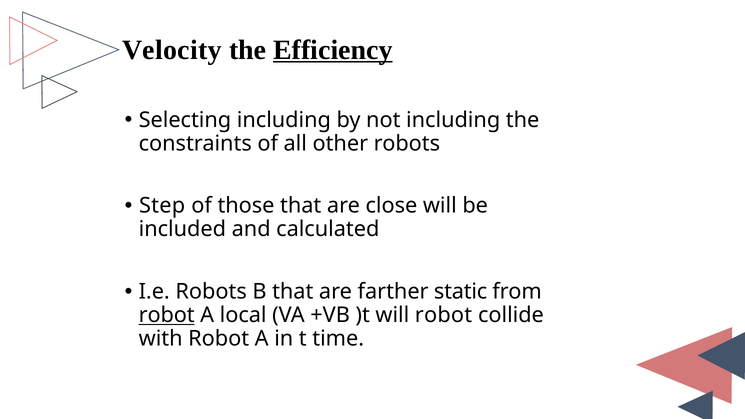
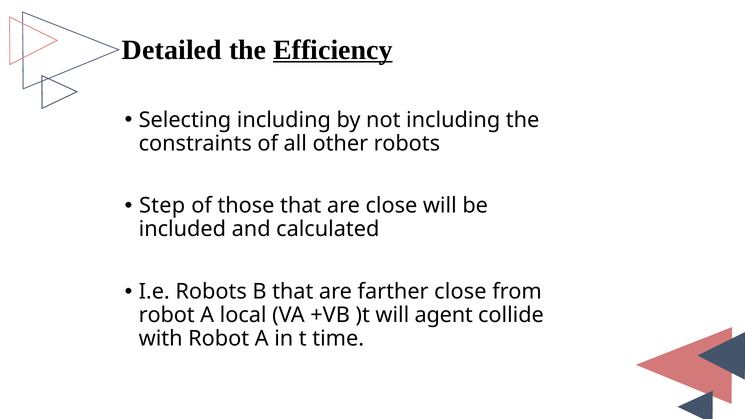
Velocity: Velocity -> Detailed (172, 50)
farther static: static -> close (460, 292)
robot underline: present -> none (167, 315)
will robot: robot -> agent (444, 315)
